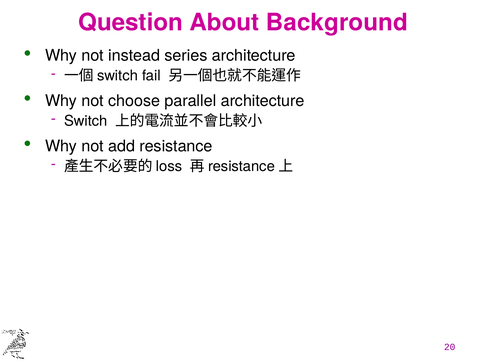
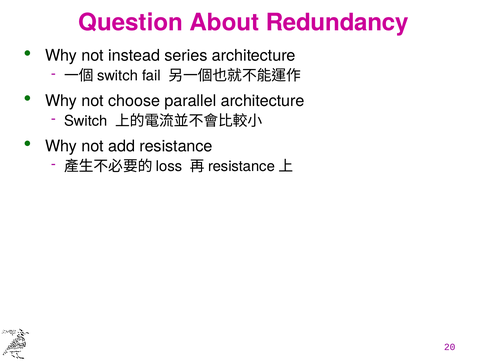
Background: Background -> Redundancy (337, 23)
